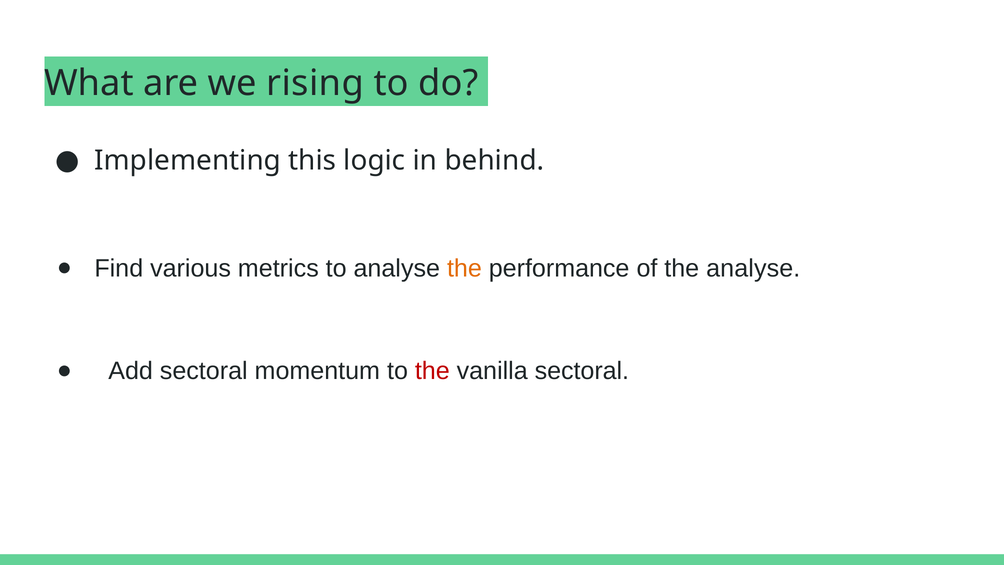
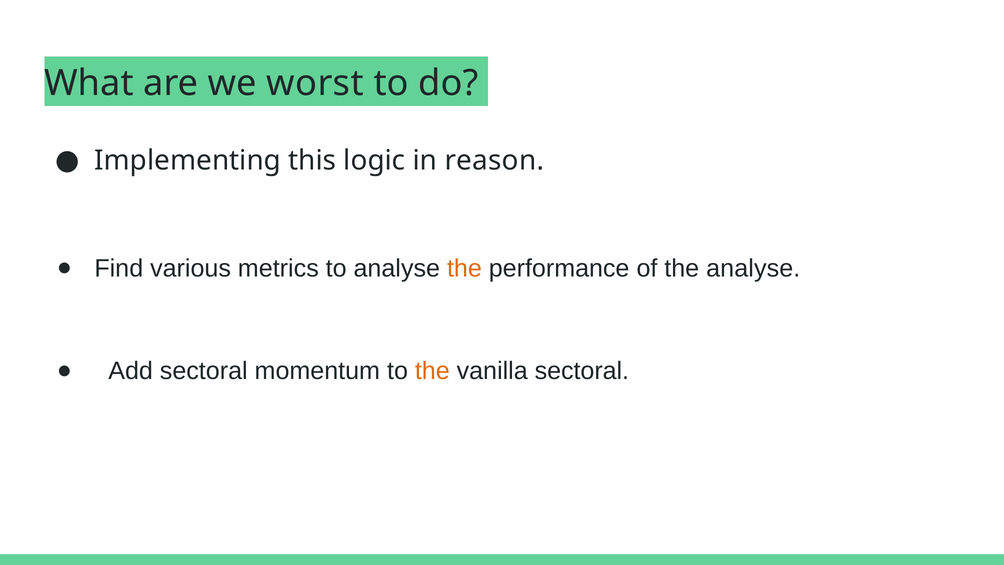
rising: rising -> worst (315, 83)
behind: behind -> reason (494, 160)
the colour: red -> orange (432, 371)
